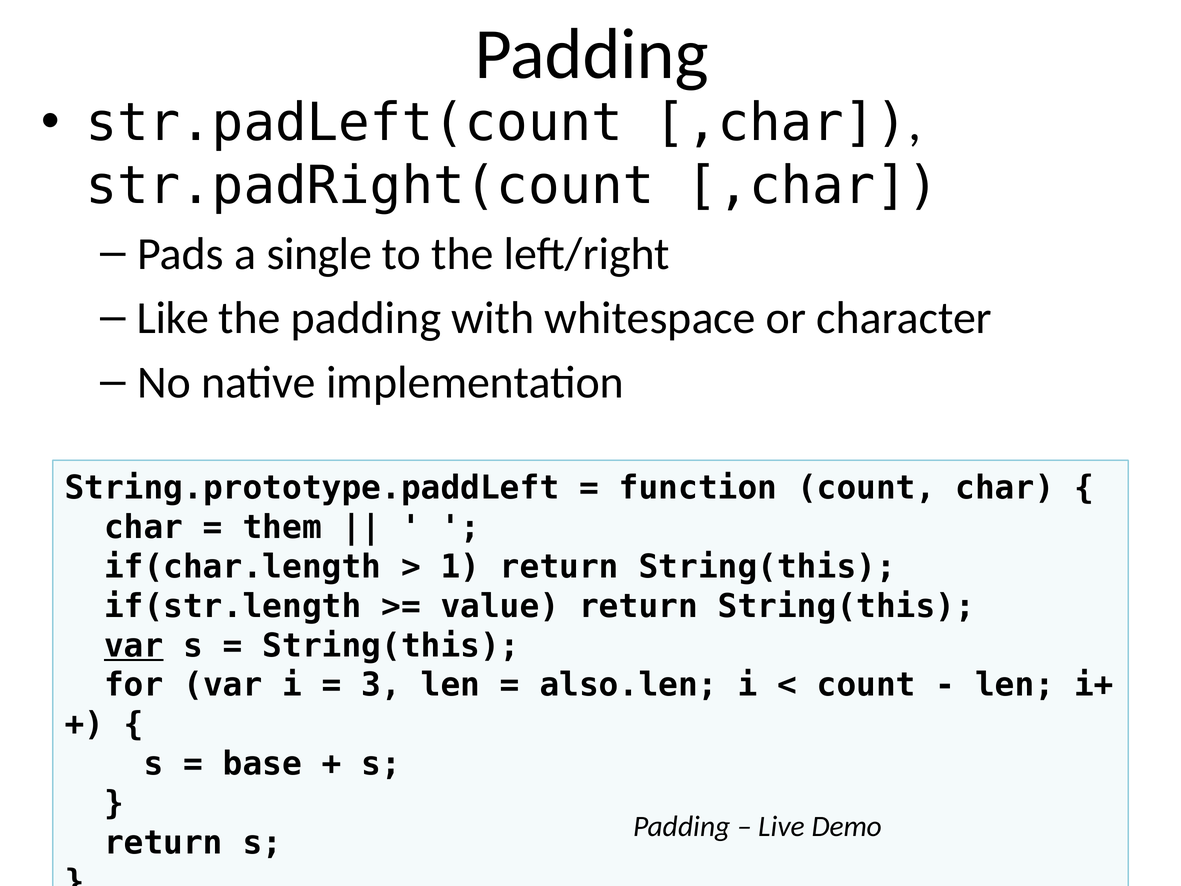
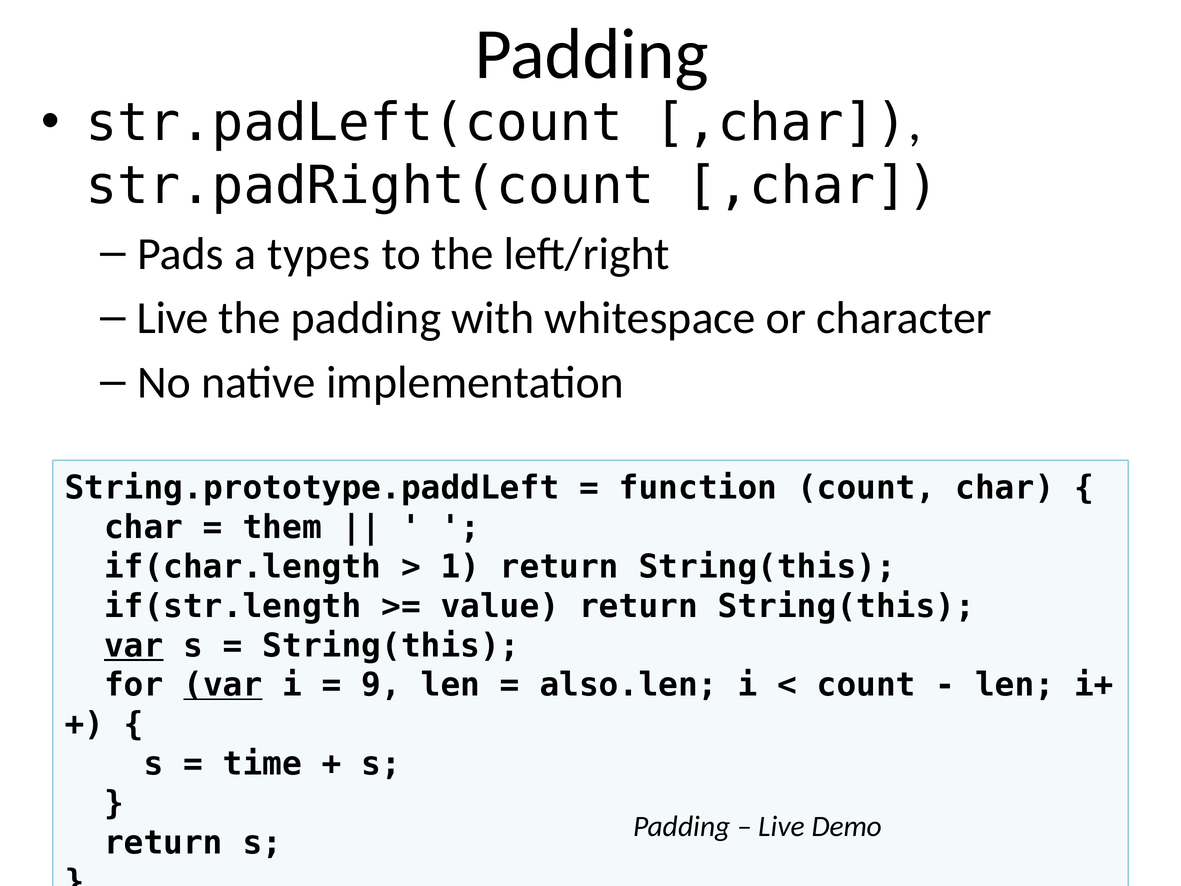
single: single -> types (319, 254)
Like: Like -> Live (173, 318)
var underline: none -> present (223, 685)
3: 3 -> 9 (381, 685)
base: base -> time (262, 764)
